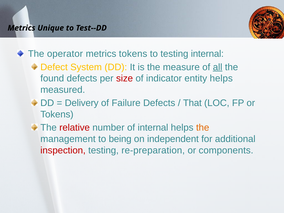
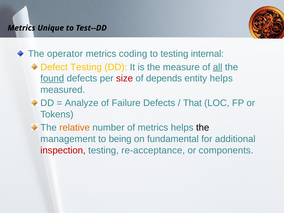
metrics tokens: tokens -> coding (133, 54)
Defect System: System -> Testing (86, 67)
found underline: none -> present (52, 78)
indicator: indicator -> depends (164, 78)
Delivery: Delivery -> Analyze (82, 103)
relative colour: red -> orange (75, 128)
of internal: internal -> metrics (153, 128)
the colour: orange -> black (203, 128)
independent: independent -> fundamental (173, 139)
re-preparation: re-preparation -> re-acceptance (153, 150)
